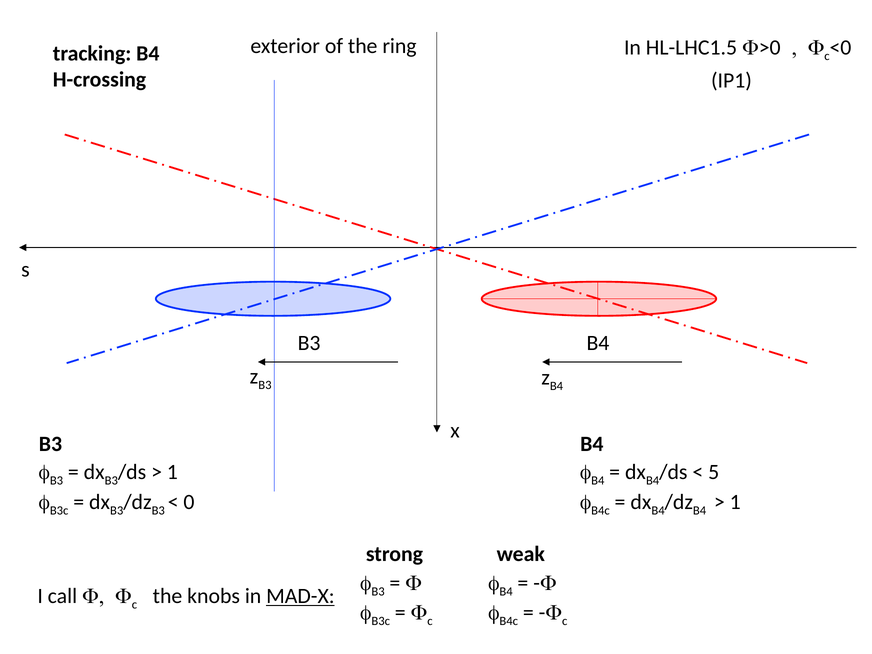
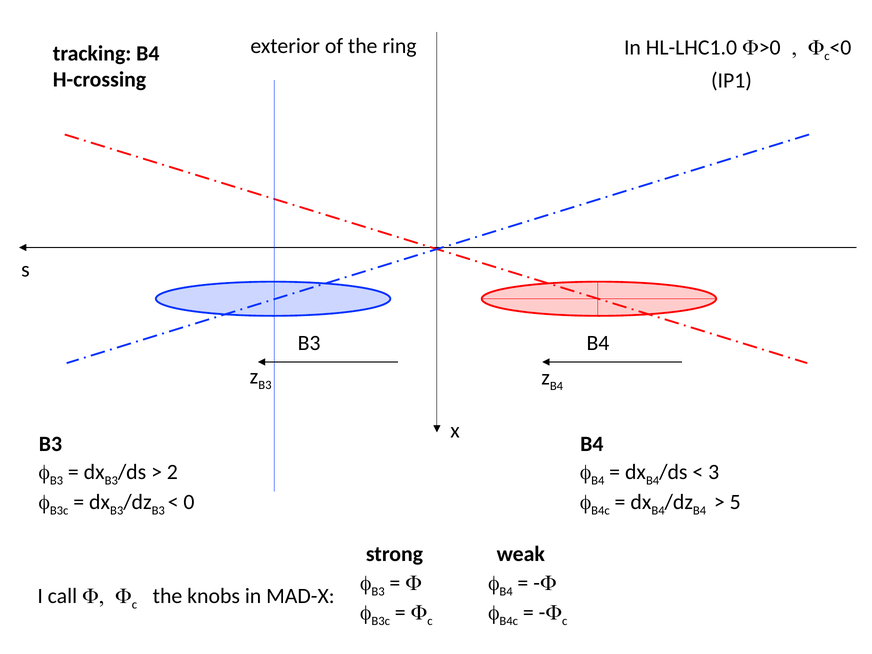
HL-LHC1.5: HL-LHC1.5 -> HL-LHC1.0 (691, 48)
1: 1 -> 2 (172, 472)
5: 5 -> 3 (714, 472)
1: 1 -> 5 (735, 502)
MAD-X underline: present -> none (300, 596)
